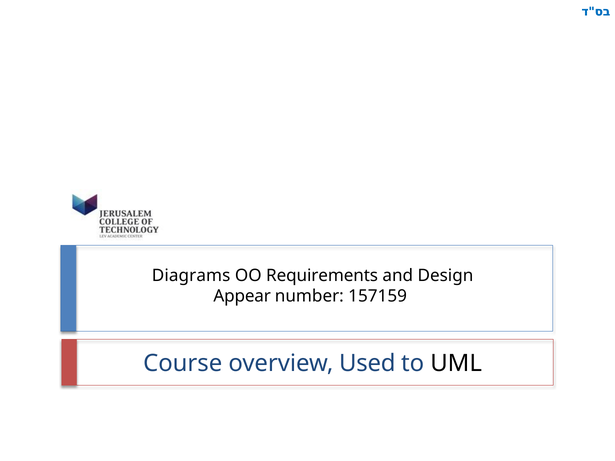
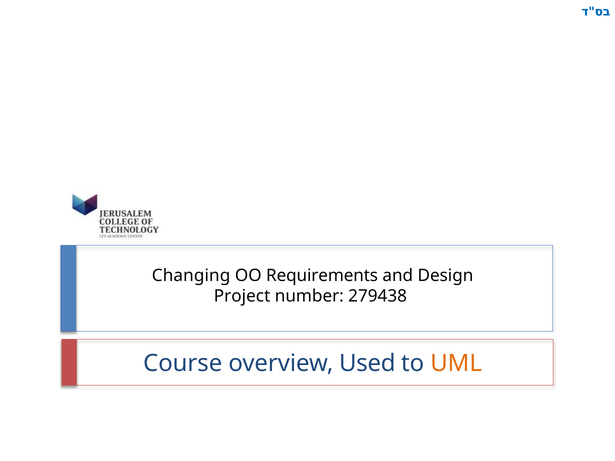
Diagrams: Diagrams -> Changing (191, 276)
Appear: Appear -> Project (242, 296)
157159: 157159 -> 279438 (378, 296)
UML colour: black -> orange (456, 364)
